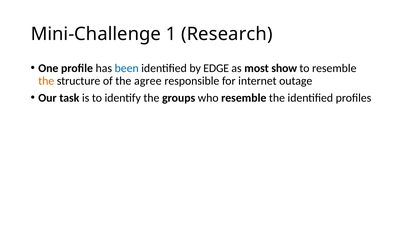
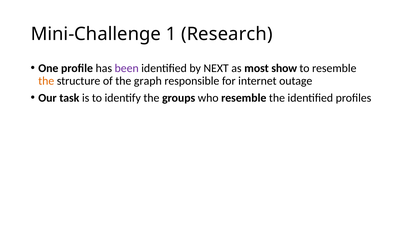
been colour: blue -> purple (127, 68)
EDGE: EDGE -> NEXT (216, 68)
agree: agree -> graph (148, 81)
